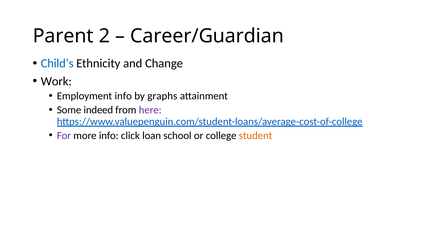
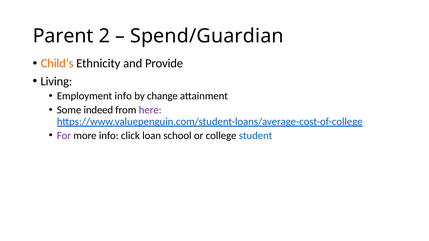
Career/Guardian: Career/Guardian -> Spend/Guardian (207, 36)
Child’s colour: blue -> orange (57, 63)
Change: Change -> Provide (164, 63)
Work: Work -> Living (56, 81)
graphs: graphs -> change (162, 96)
student colour: orange -> blue (256, 136)
